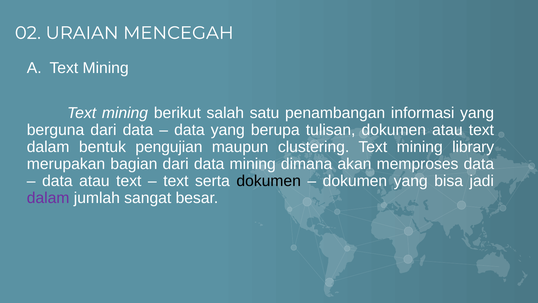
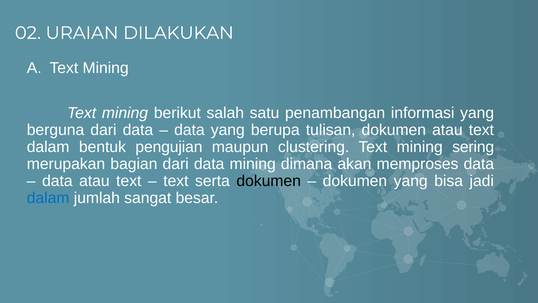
MENCEGAH: MENCEGAH -> DILAKUKAN (178, 33)
library: library -> sering (473, 147)
dalam colour: purple -> blue (48, 198)
